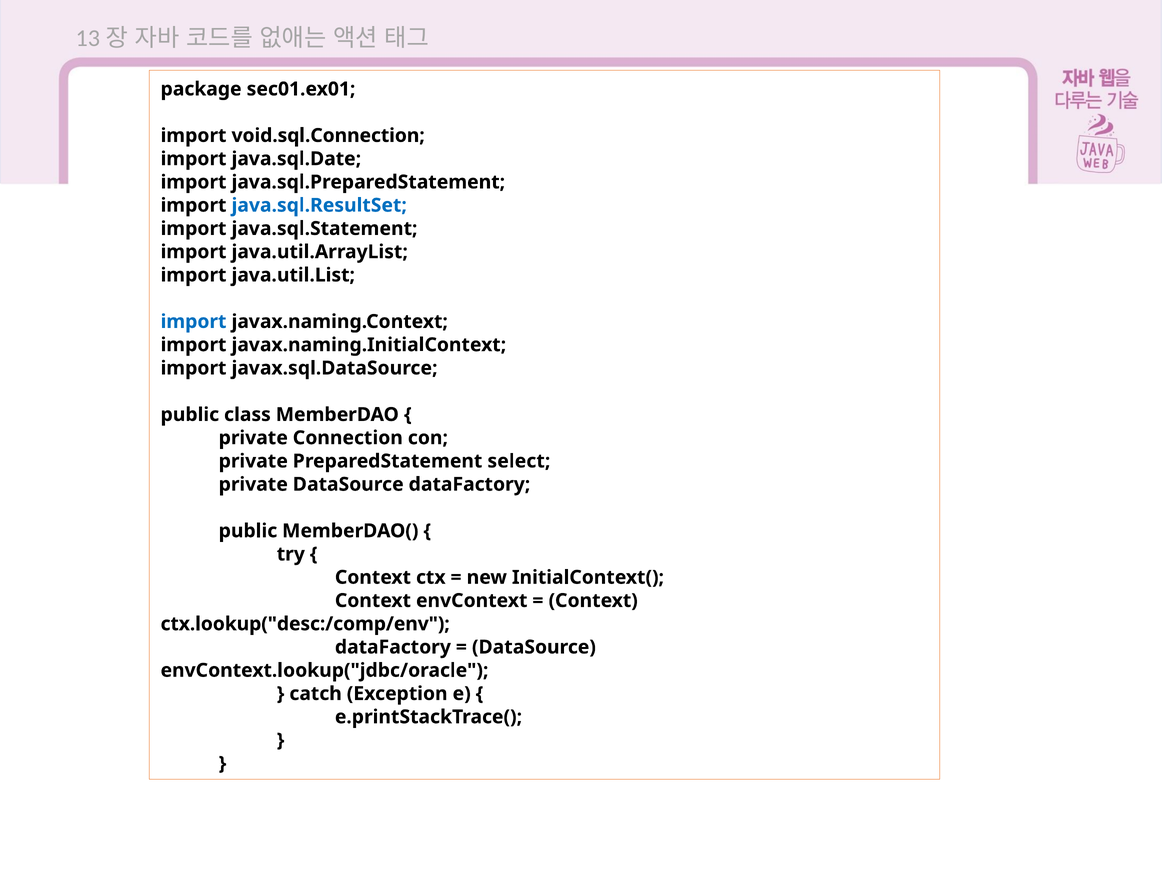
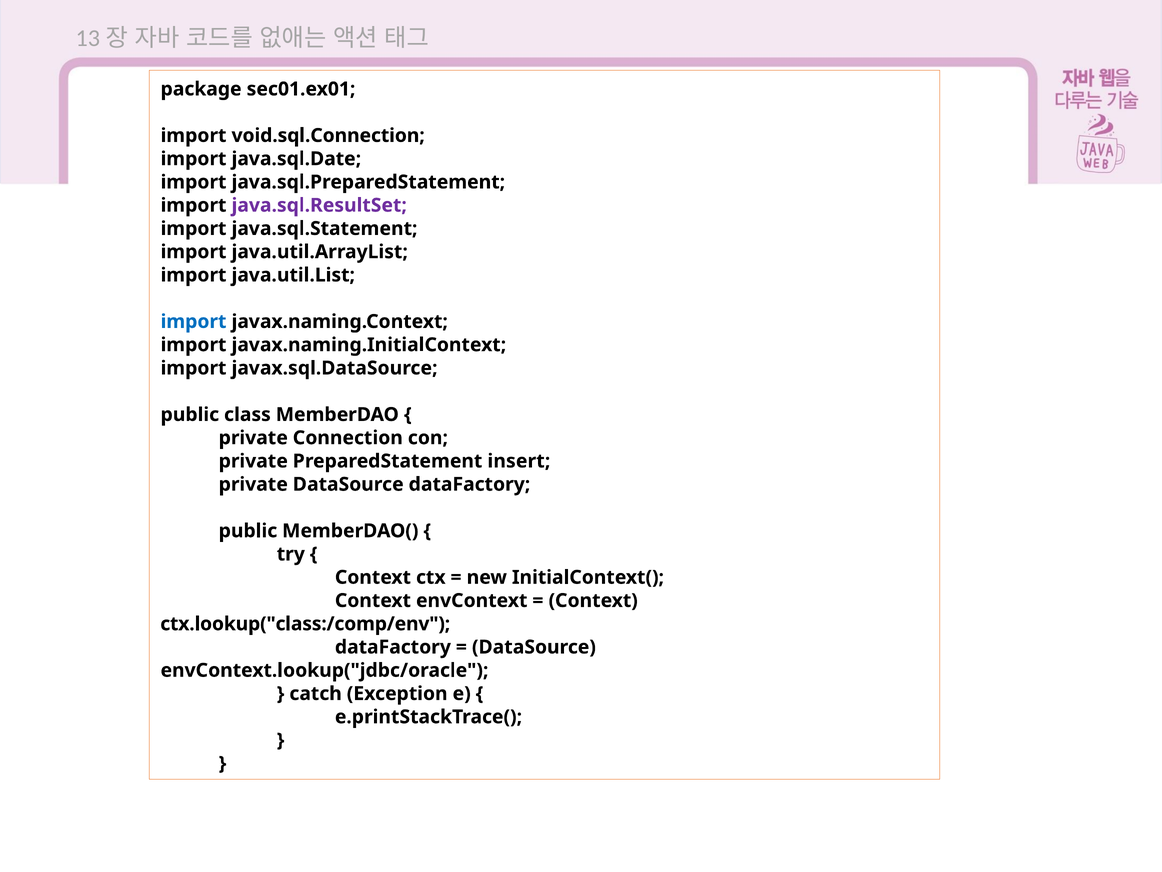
java.sql.ResultSet colour: blue -> purple (319, 205)
select: select -> insert (519, 461)
ctx.lookup("desc:/comp/env: ctx.lookup("desc:/comp/env -> ctx.lookup("class:/comp/env (305, 624)
